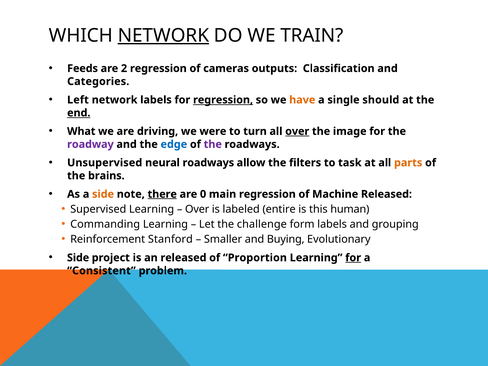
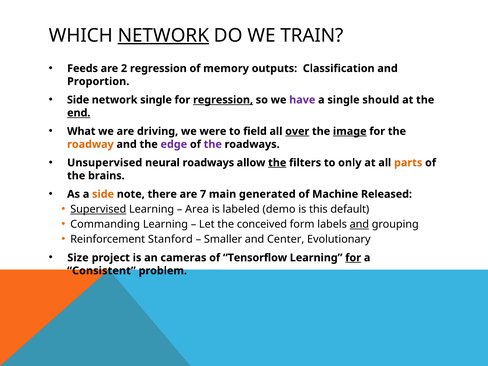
cameras: cameras -> memory (226, 68)
Categories: Categories -> Proportion (98, 81)
Left: Left -> Side (78, 100)
network labels: labels -> single (156, 100)
have colour: orange -> purple (302, 100)
turn: turn -> field (255, 131)
image underline: none -> present (350, 131)
roadway colour: purple -> orange (90, 144)
edge colour: blue -> purple (174, 144)
the underline: none -> present (277, 163)
task: task -> only (350, 163)
there underline: present -> none (162, 194)
0: 0 -> 7 (203, 194)
main regression: regression -> generated (267, 194)
Supervised underline: none -> present (98, 209)
Over: Over -> Area (197, 209)
entire: entire -> demo (279, 209)
human: human -> default (350, 209)
challenge: challenge -> conceived (262, 224)
and underline: none -> present (359, 224)
Buying: Buying -> Center (286, 239)
Side: Side -> Size (78, 258)
an released: released -> cameras (183, 258)
Proportion: Proportion -> Tensorflow (255, 258)
